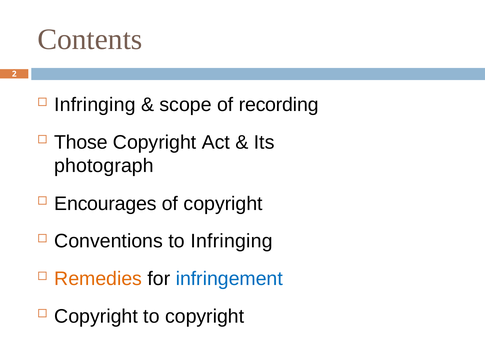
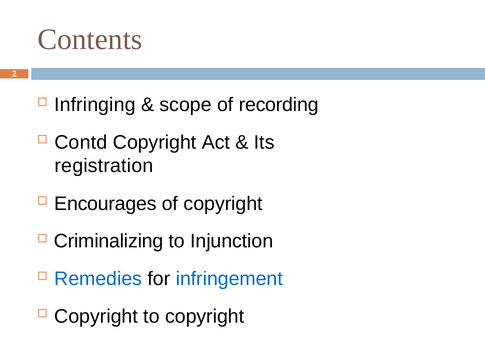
Those: Those -> Contd (81, 142)
photograph: photograph -> registration (104, 166)
Conventions: Conventions -> Criminalizing (109, 241)
to Infringing: Infringing -> Injunction (232, 241)
Remedies colour: orange -> blue (98, 279)
